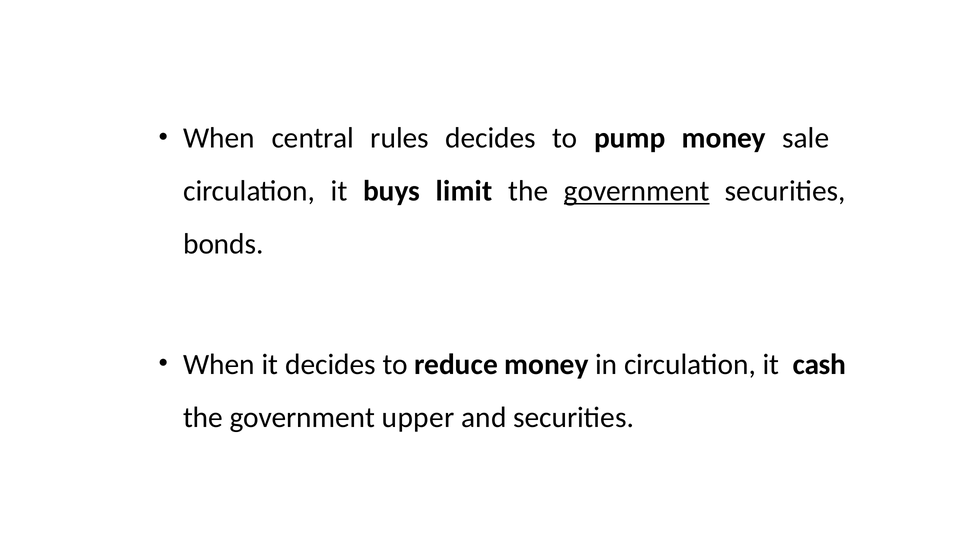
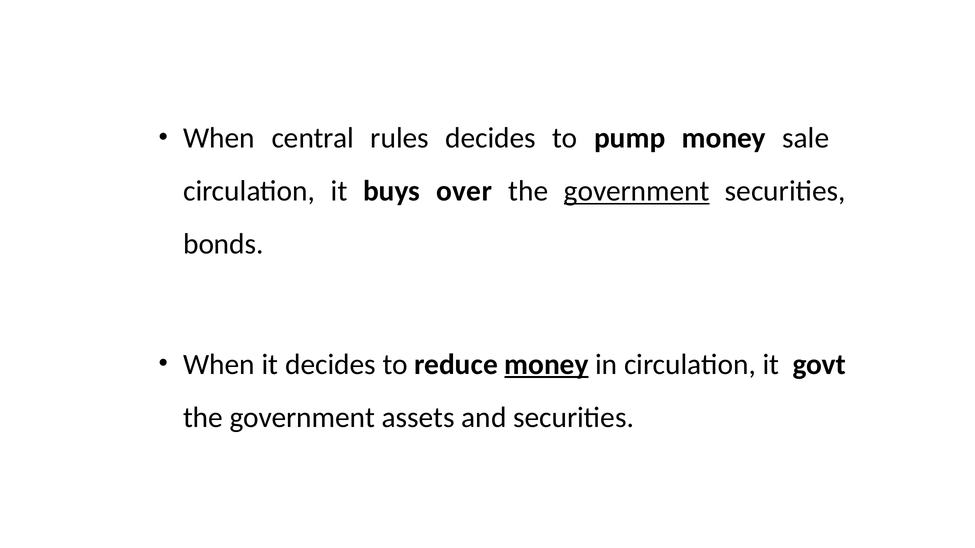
limit: limit -> over (464, 191)
money underline: none -> present (546, 365)
cash: cash -> govt (819, 365)
upper: upper -> assets (418, 418)
